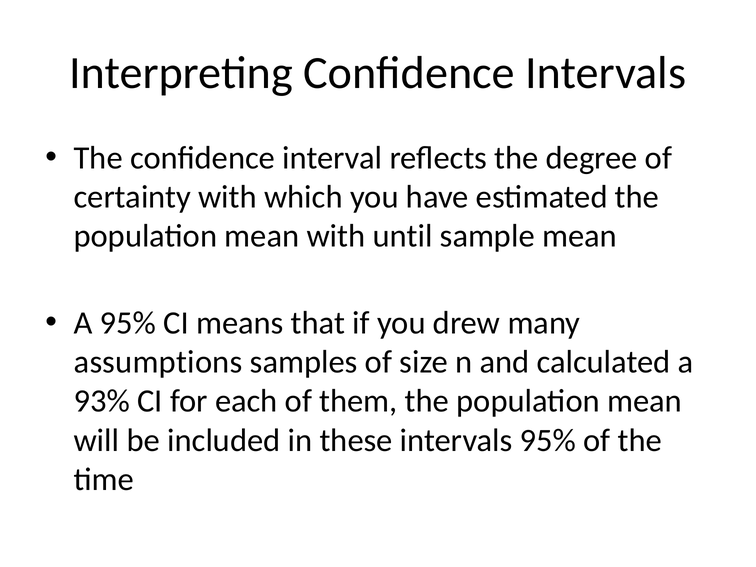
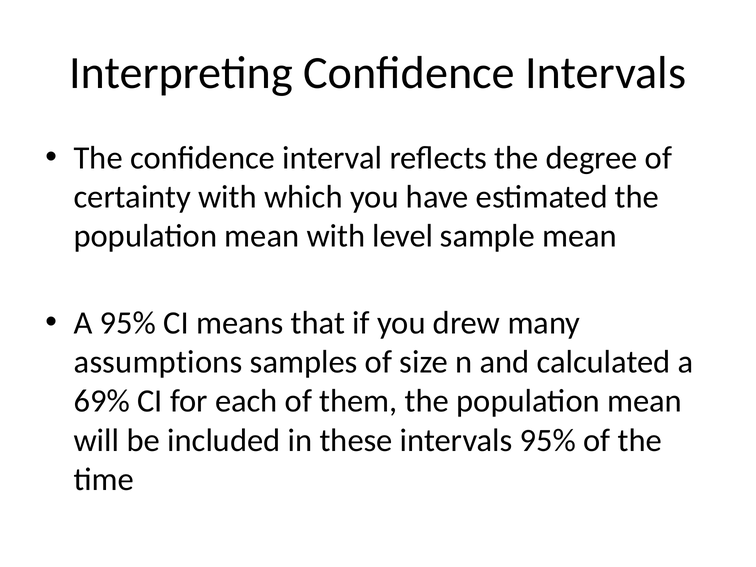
until: until -> level (403, 236)
93%: 93% -> 69% (102, 401)
